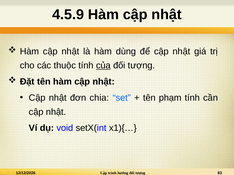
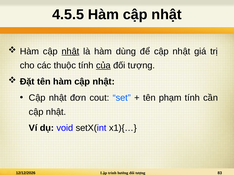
4.5.9: 4.5.9 -> 4.5.5 (68, 15)
nhật underline: none -> present (70, 51)
chia: chia -> cout (99, 98)
